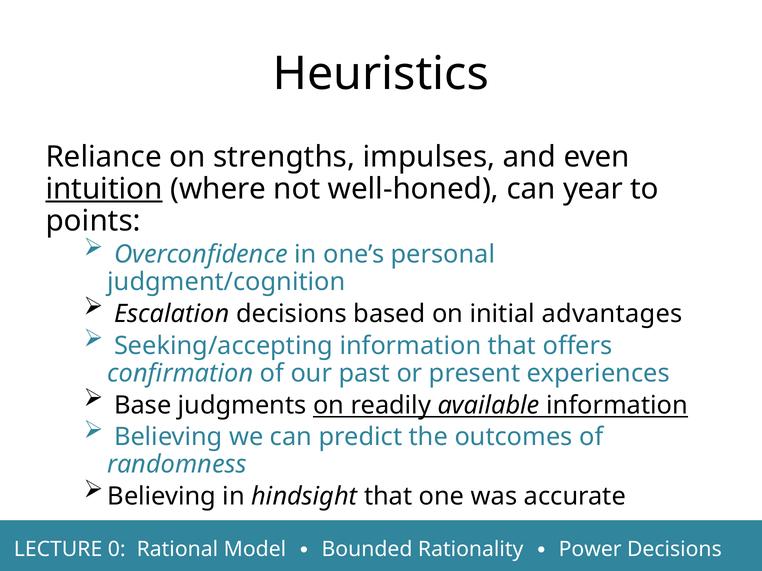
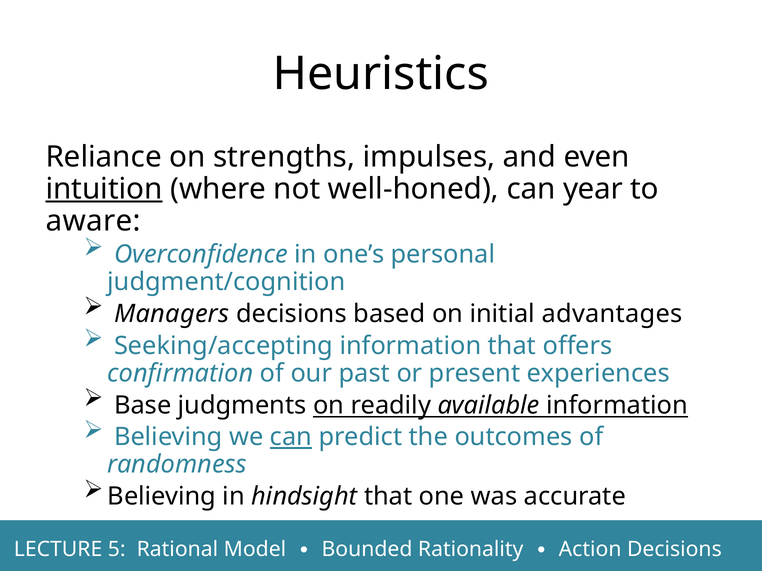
points: points -> aware (93, 221)
Escalation: Escalation -> Managers (172, 314)
can underline: none -> present (291, 437)
0: 0 -> 5 (117, 550)
Power: Power -> Action (590, 550)
